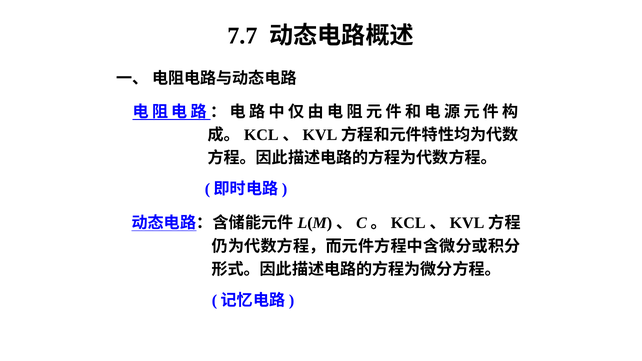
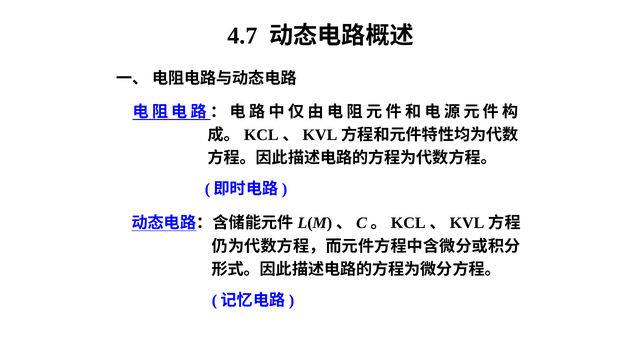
7.7: 7.7 -> 4.7 (242, 36)
